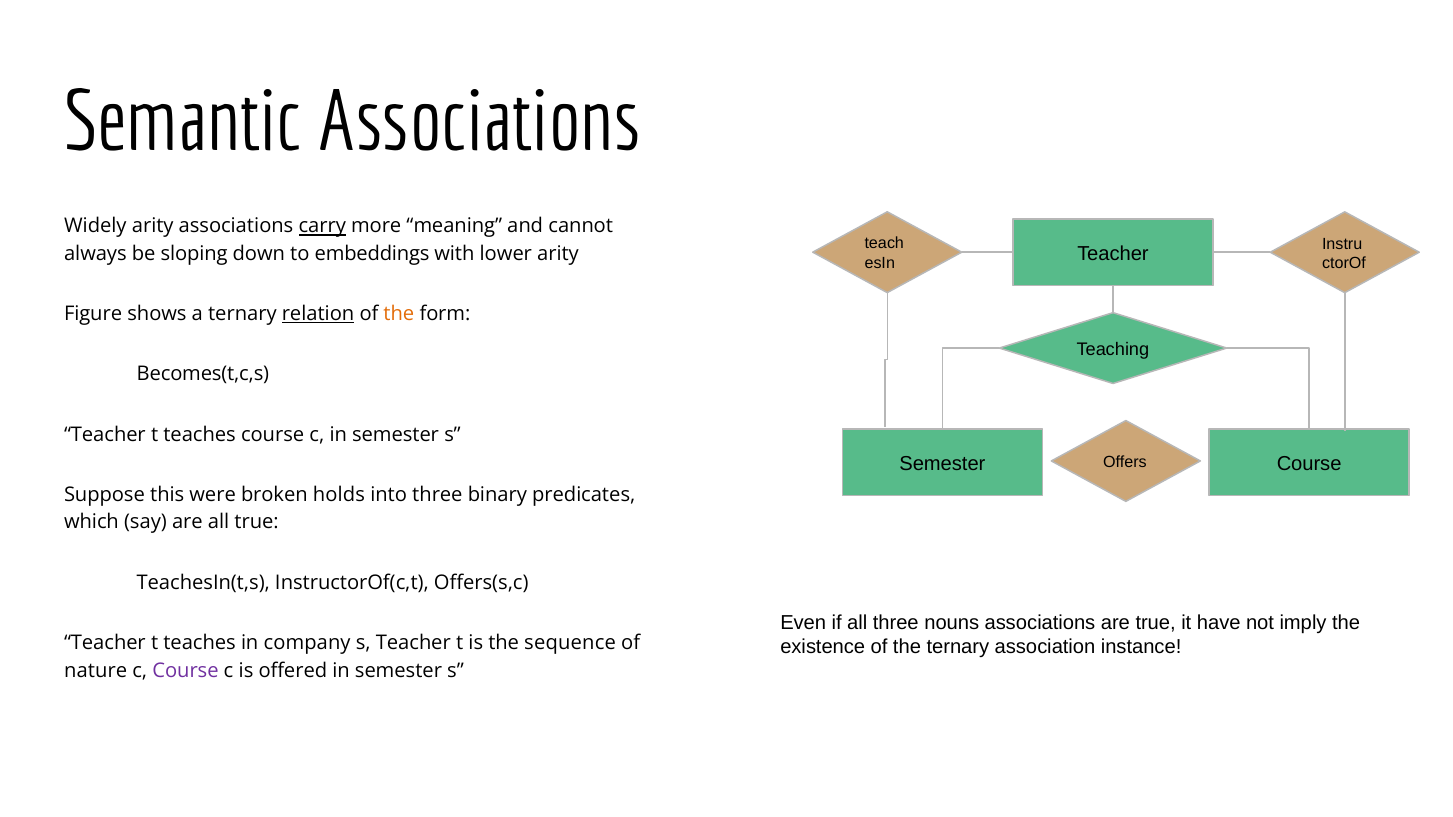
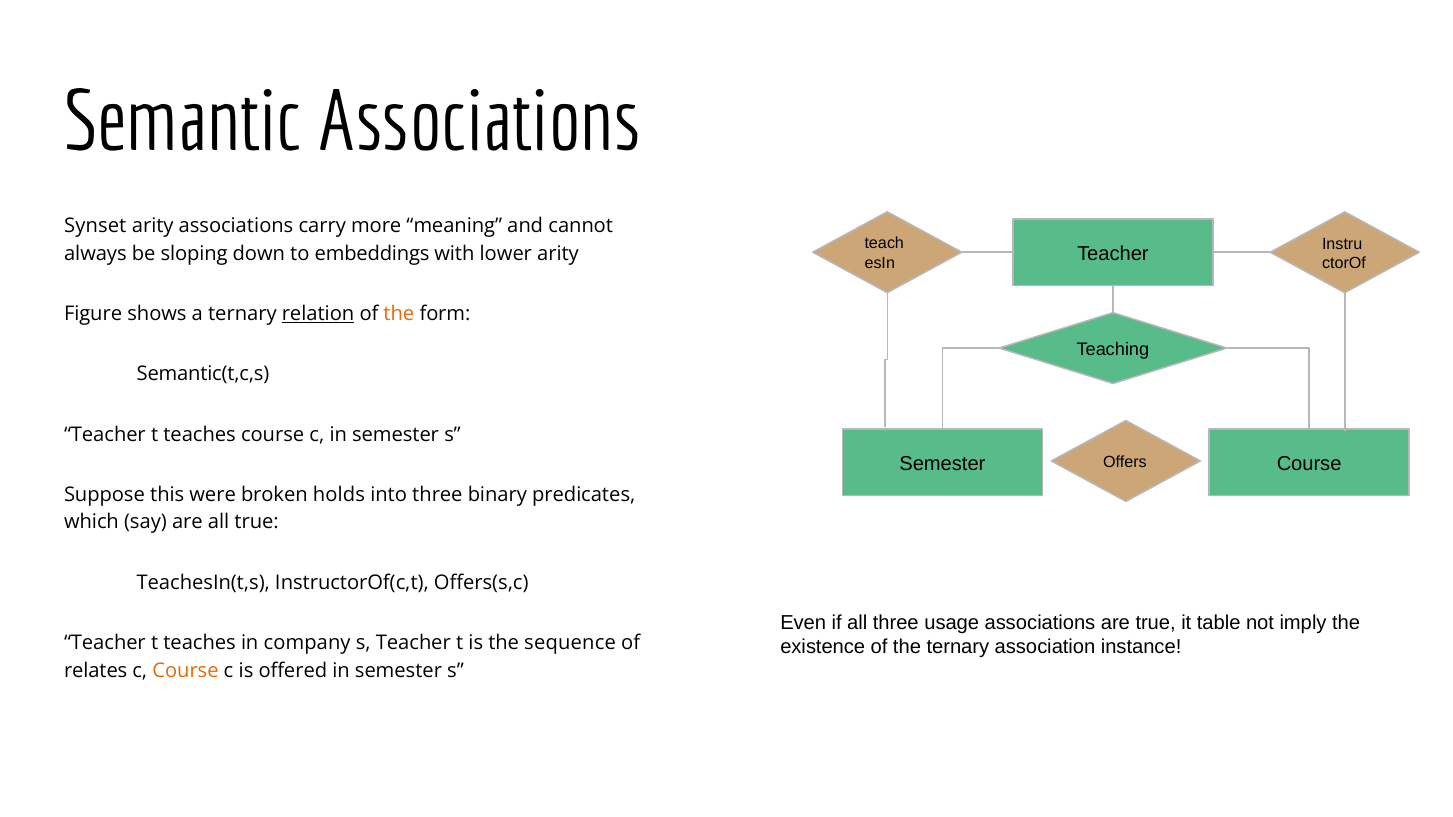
Widely: Widely -> Synset (95, 226)
carry underline: present -> none (322, 226)
Becomes(t,c,s: Becomes(t,c,s -> Semantic(t,c,s (203, 374)
nouns: nouns -> usage (952, 623)
have: have -> table (1219, 623)
nature: nature -> relates (96, 671)
Course colour: purple -> orange (186, 671)
